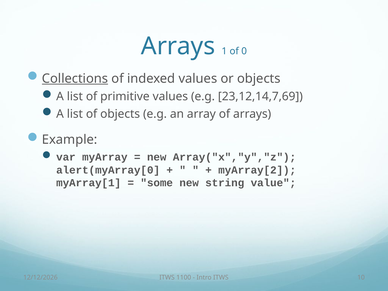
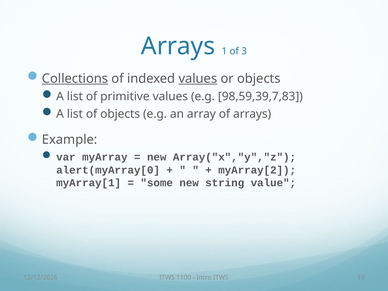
0: 0 -> 3 (244, 51)
values underline: none -> present (198, 78)
23,12,14,7,69: 23,12,14,7,69 -> 98,59,39,7,83 (260, 97)
